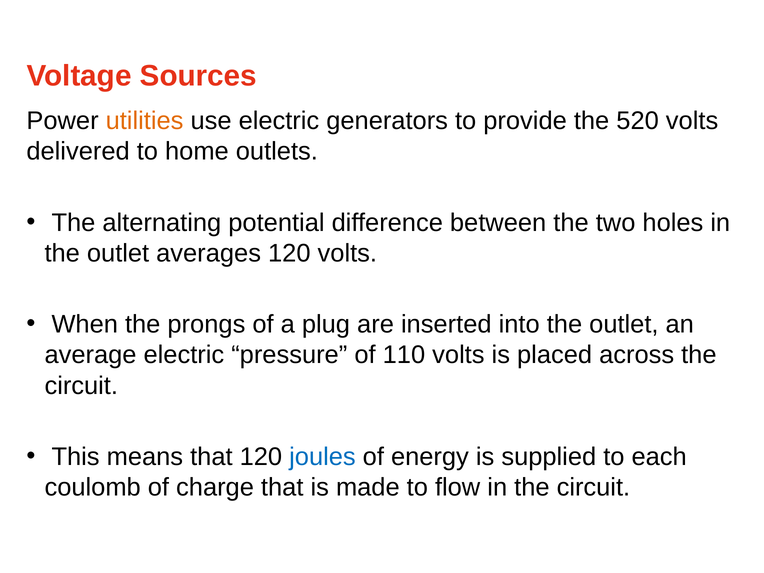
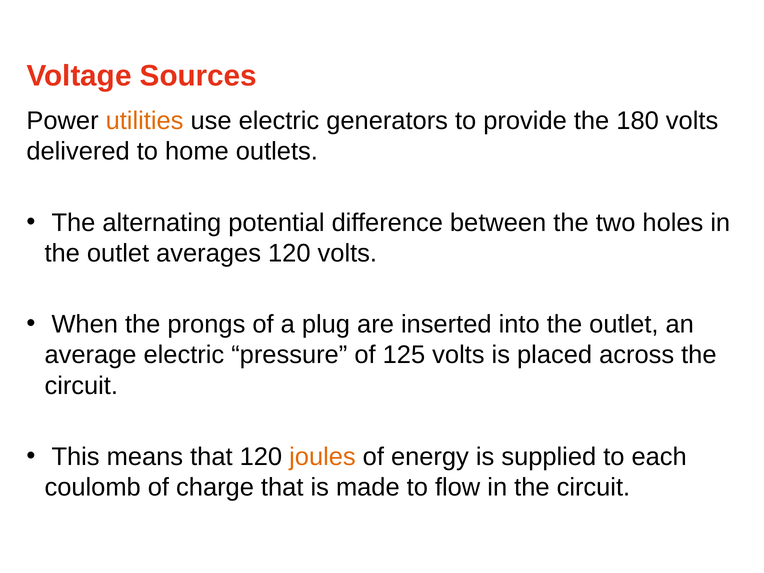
520: 520 -> 180 (638, 121)
110: 110 -> 125 (404, 355)
joules colour: blue -> orange (322, 457)
